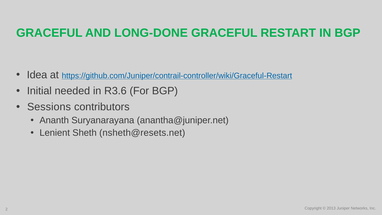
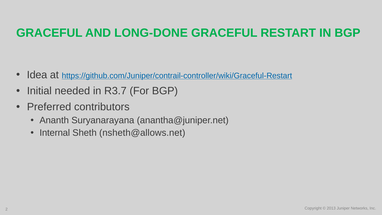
R3.6: R3.6 -> R3.7 (115, 91)
Sessions: Sessions -> Preferred (49, 107)
Lenient: Lenient -> Internal (55, 133)
nsheth@resets.net: nsheth@resets.net -> nsheth@allows.net (142, 133)
